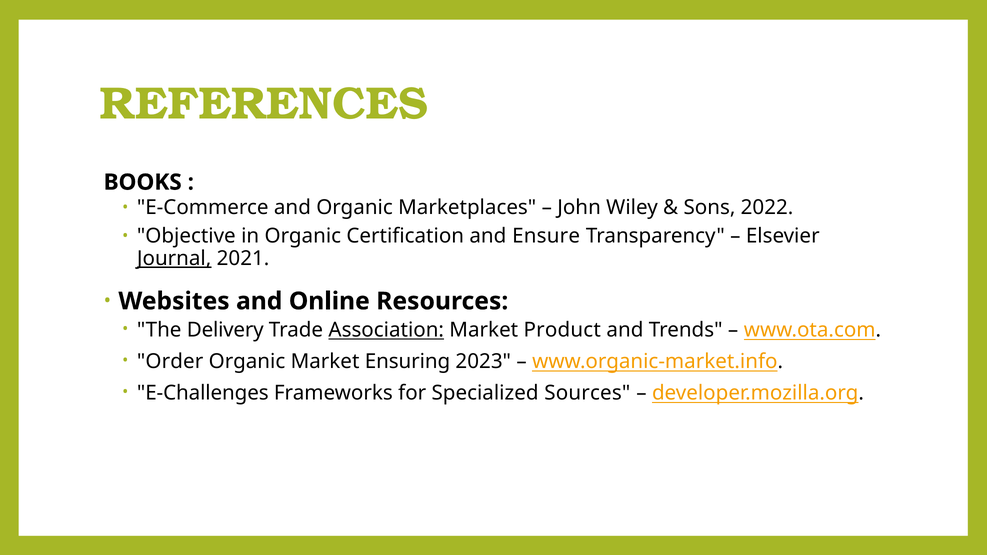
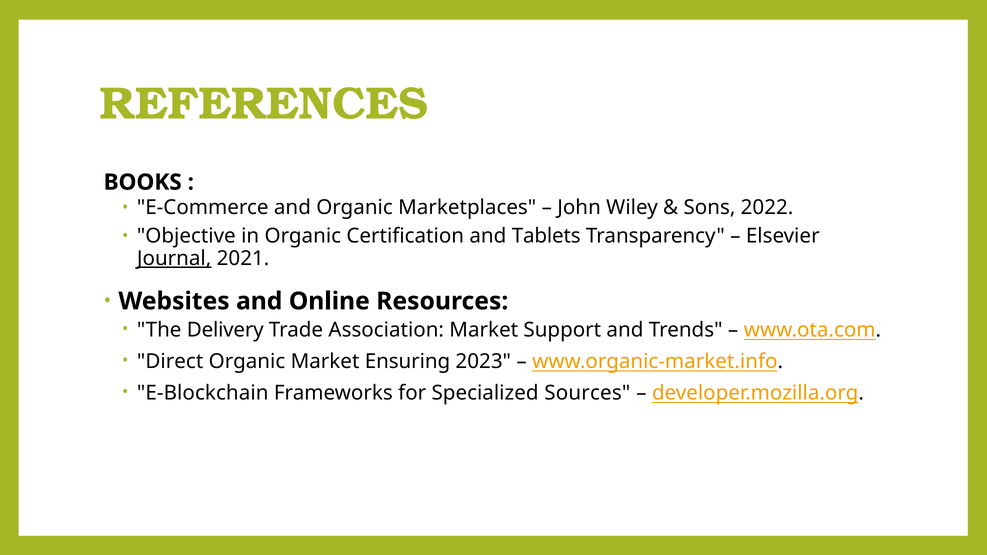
Ensure: Ensure -> Tablets (546, 236)
Association underline: present -> none (386, 330)
Product: Product -> Support (562, 330)
Order: Order -> Direct (170, 362)
E-Challenges: E-Challenges -> E-Blockchain (203, 393)
